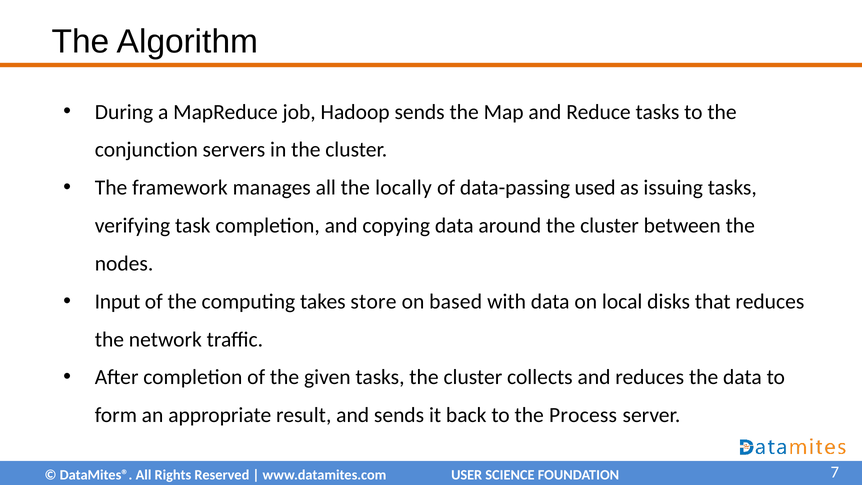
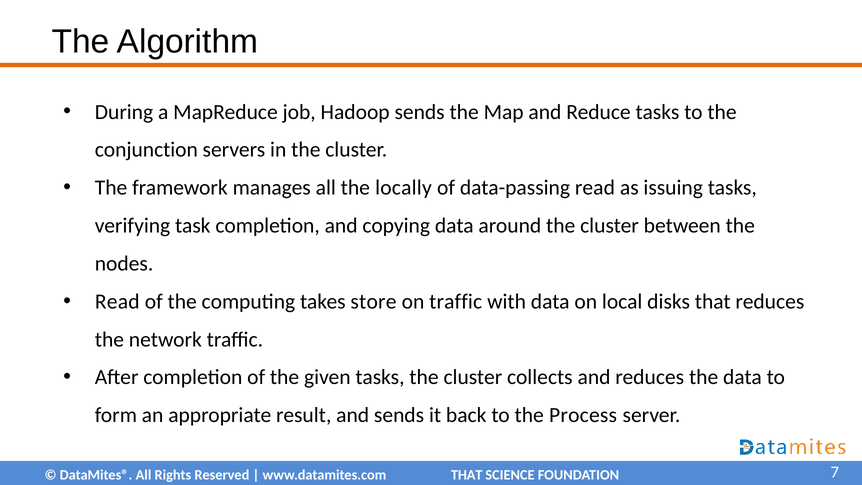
data-passing used: used -> read (595, 188)
Input: Input -> Read (117, 301)
on based: based -> traffic (456, 301)
USER: USER -> THAT (467, 475)
